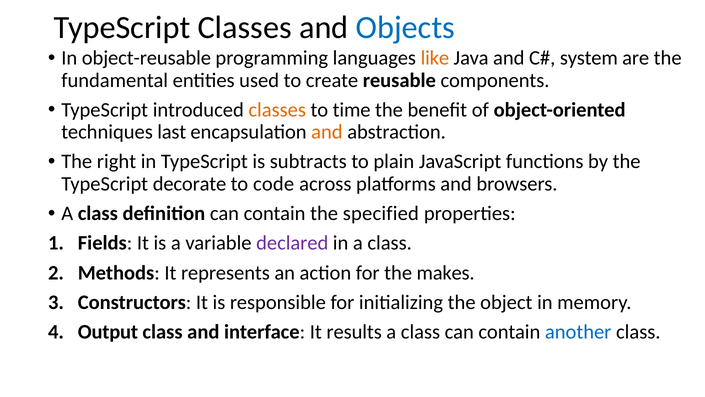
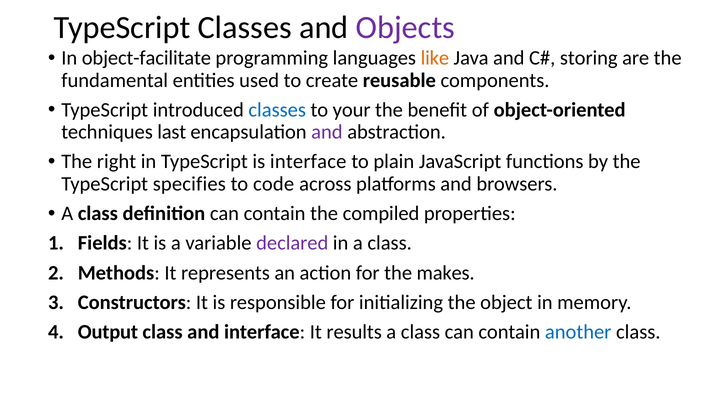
Objects colour: blue -> purple (405, 28)
object-reusable: object-reusable -> object-facilitate (146, 58)
system: system -> storing (589, 58)
classes colour: orange -> blue (277, 110)
time: time -> your (352, 110)
and colour: orange -> purple (327, 132)
is subtracts: subtracts -> interface (308, 162)
decorate: decorate -> specifies (189, 184)
specified: specified -> compiled (381, 213)
